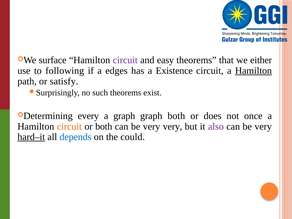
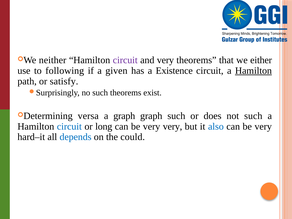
surface: surface -> neither (53, 60)
and easy: easy -> very (165, 60)
edges: edges -> given (116, 71)
every: every -> versa (88, 116)
graph both: both -> such (176, 116)
not once: once -> such (253, 116)
circuit colour: orange -> blue (69, 126)
or both: both -> long (104, 126)
also colour: purple -> blue (216, 126)
hard–it underline: present -> none (31, 137)
